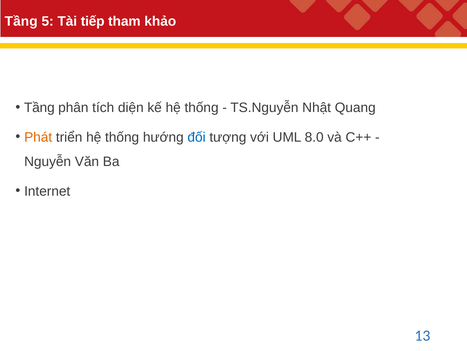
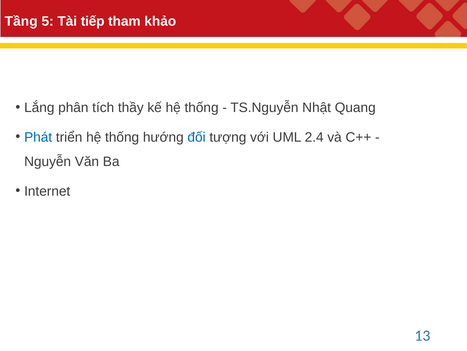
Tầng: Tầng -> Lắng (39, 108)
diện: diện -> thầy (131, 108)
Phát colour: orange -> blue (38, 137)
8.0: 8.0 -> 2.4 (314, 137)
